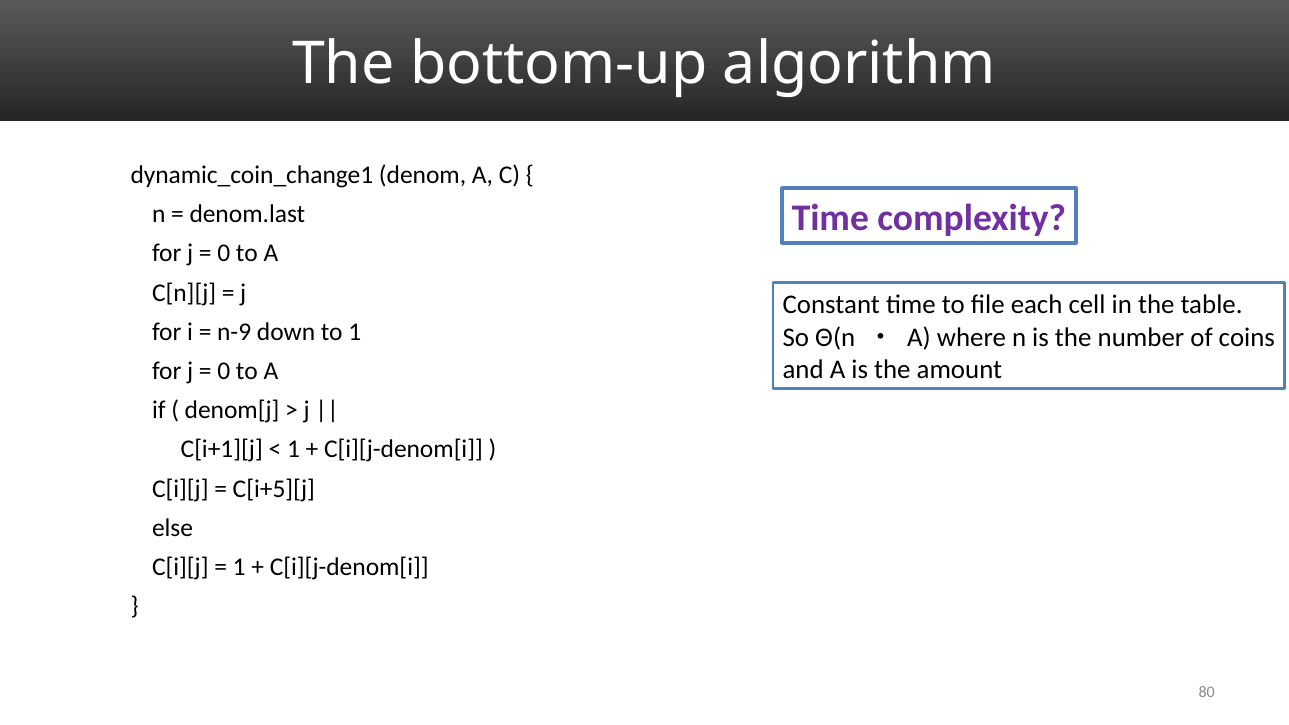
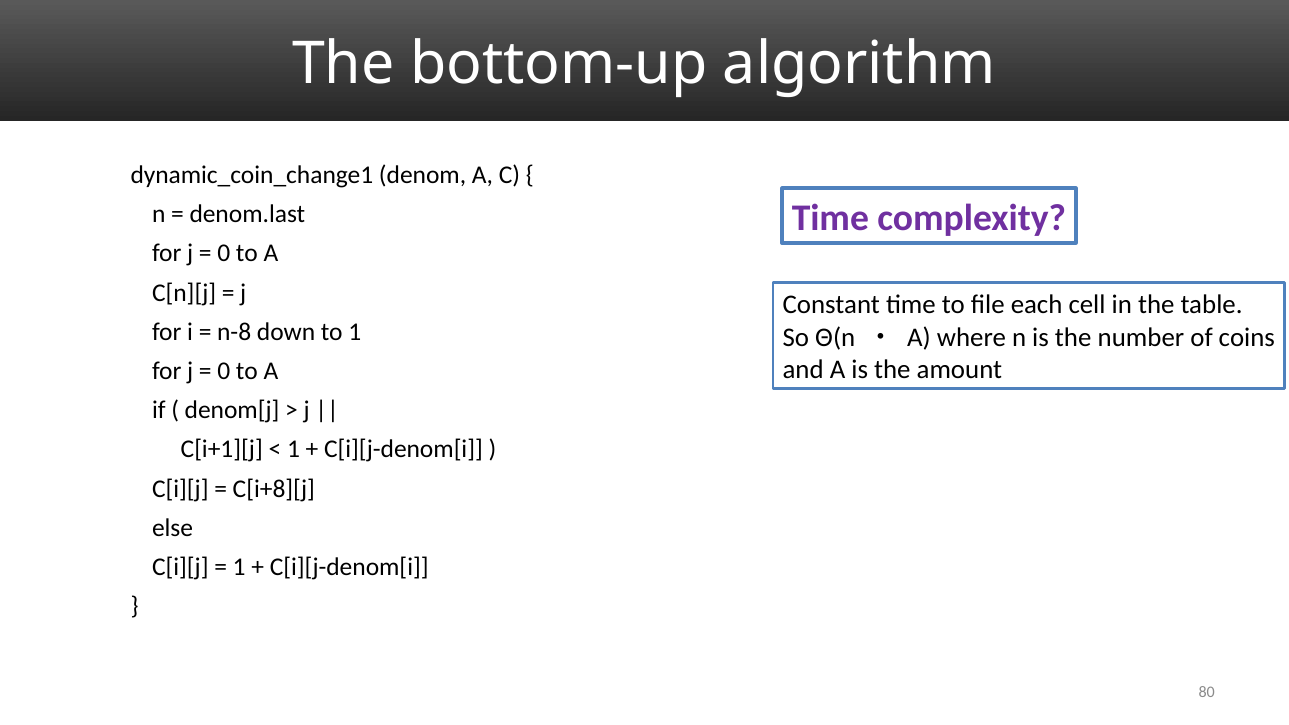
n-9: n-9 -> n-8 (234, 332)
C[i+5][j: C[i+5][j -> C[i+8][j (274, 489)
